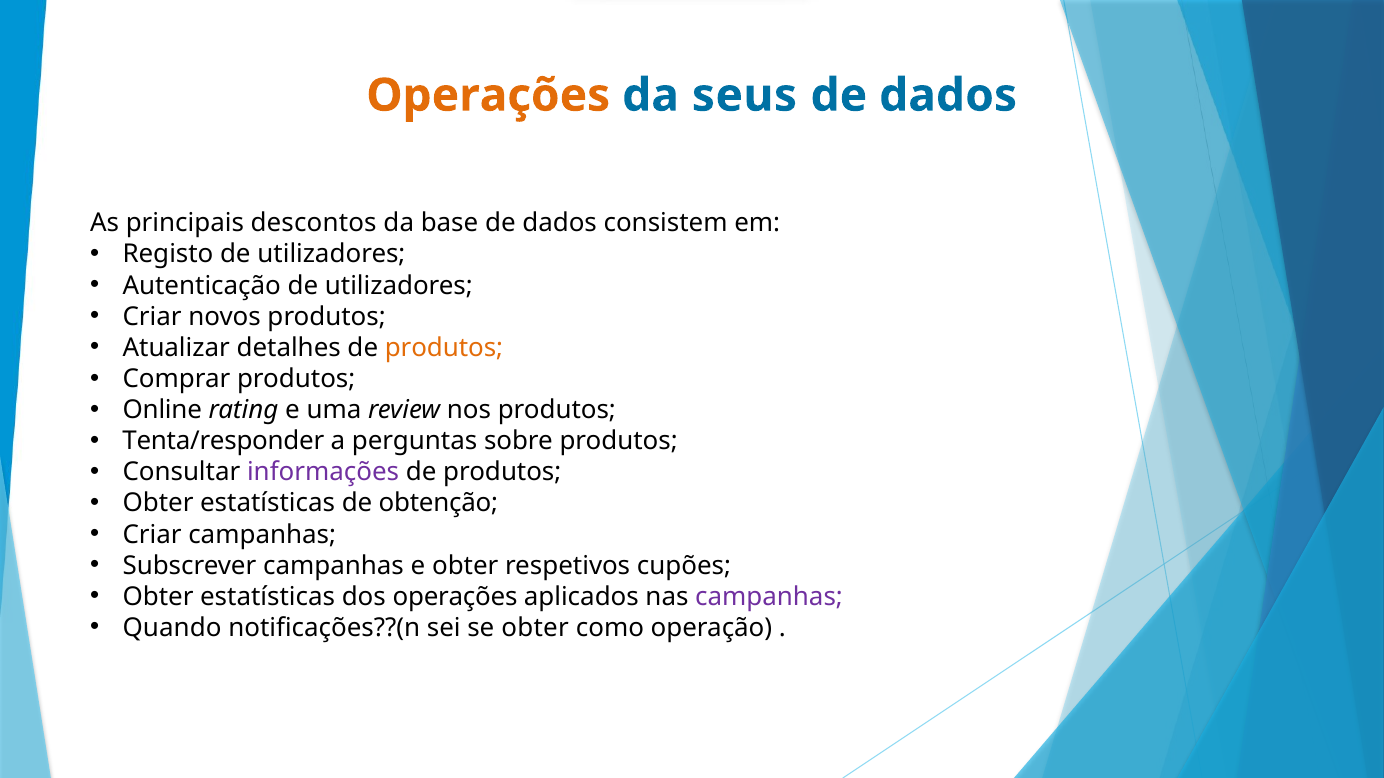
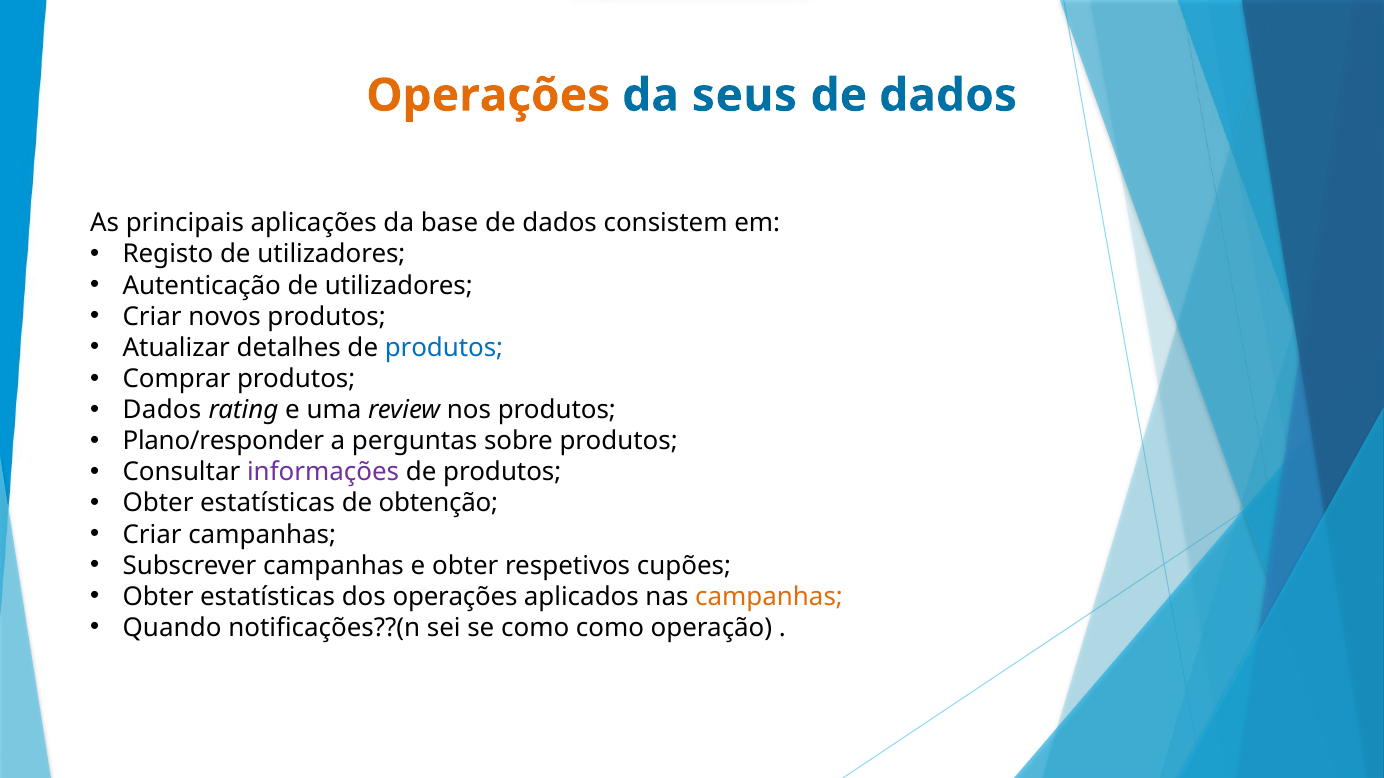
descontos: descontos -> aplicações (314, 223)
produtos colour: orange -> blue (444, 348)
Online: Online -> Dados (162, 410)
Tenta/responder: Tenta/responder -> Plano/responder (223, 441)
campanhas colour: purple -> orange (769, 597)
se obter: obter -> como (535, 628)
